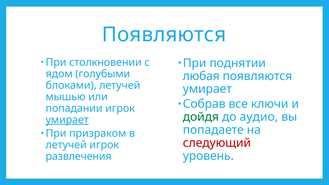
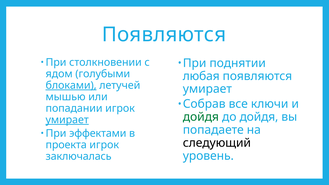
блоками underline: none -> present (71, 85)
до аудио: аудио -> дойдя (259, 117)
призраком: призраком -> эффектами (98, 133)
следующий colour: red -> black (217, 143)
летучей: летучей -> проекта (66, 145)
развлечения: развлечения -> заключалась (79, 156)
